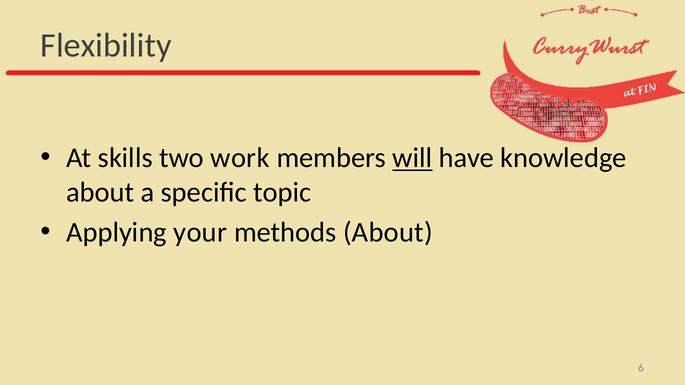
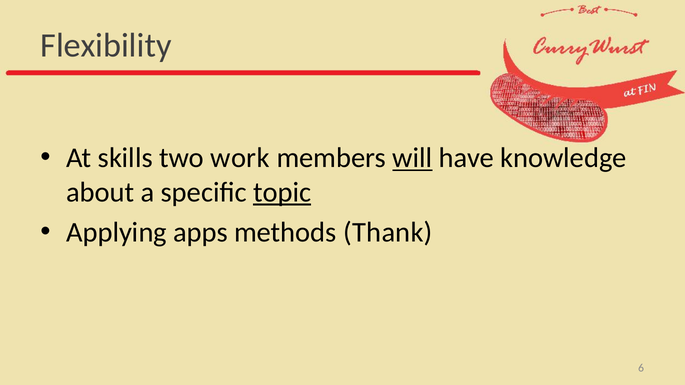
topic underline: none -> present (282, 192)
your: your -> apps (201, 232)
methods About: About -> Thank (388, 232)
